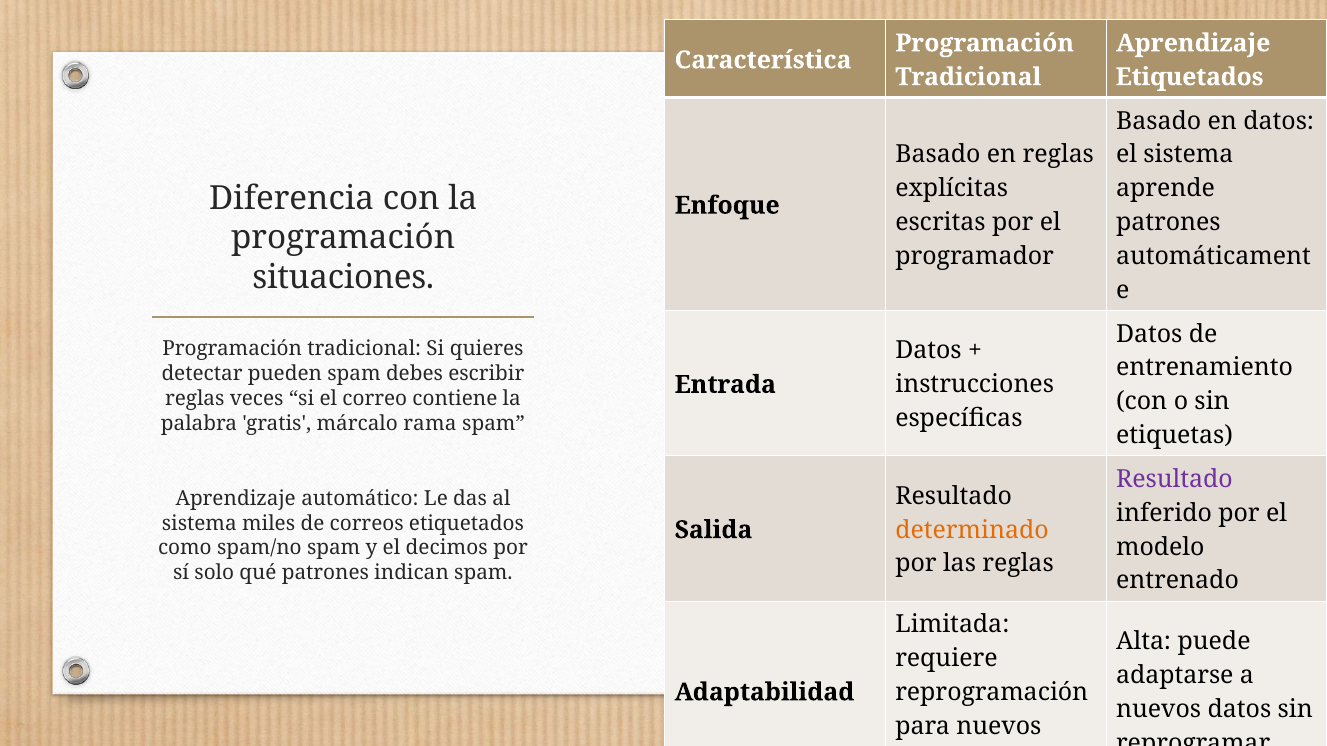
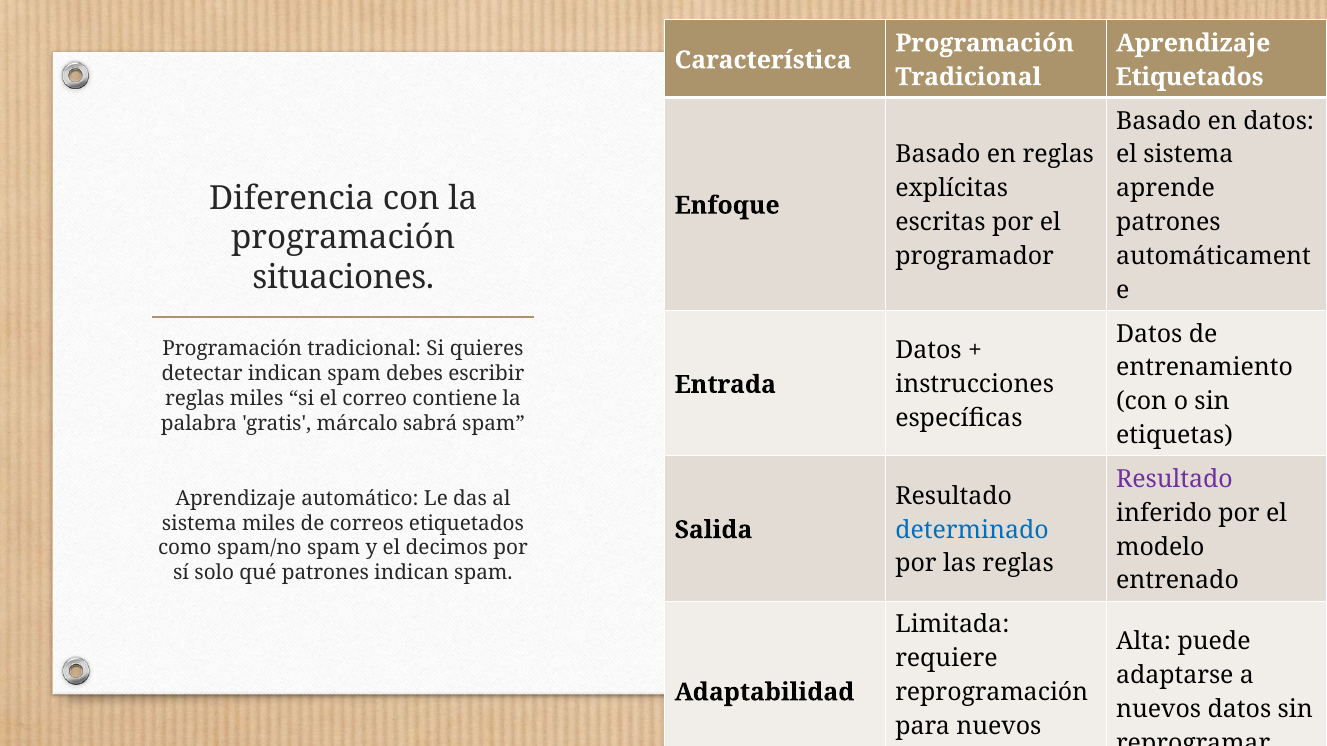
detectar pueden: pueden -> indican (285, 374)
reglas veces: veces -> miles (257, 399)
rama: rama -> sabrá (430, 423)
determinado colour: orange -> blue (972, 530)
